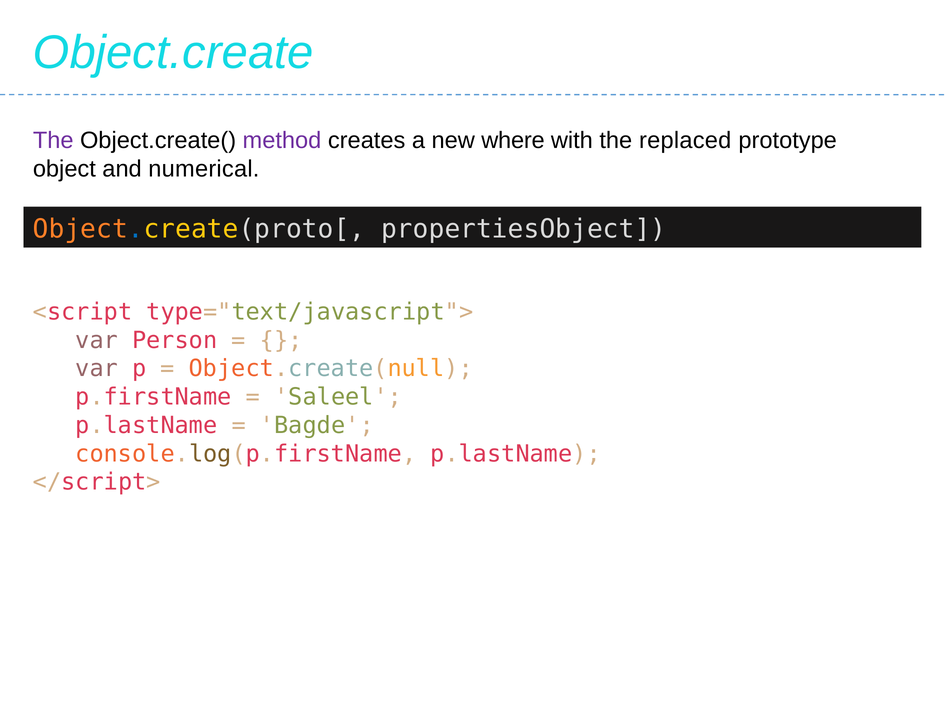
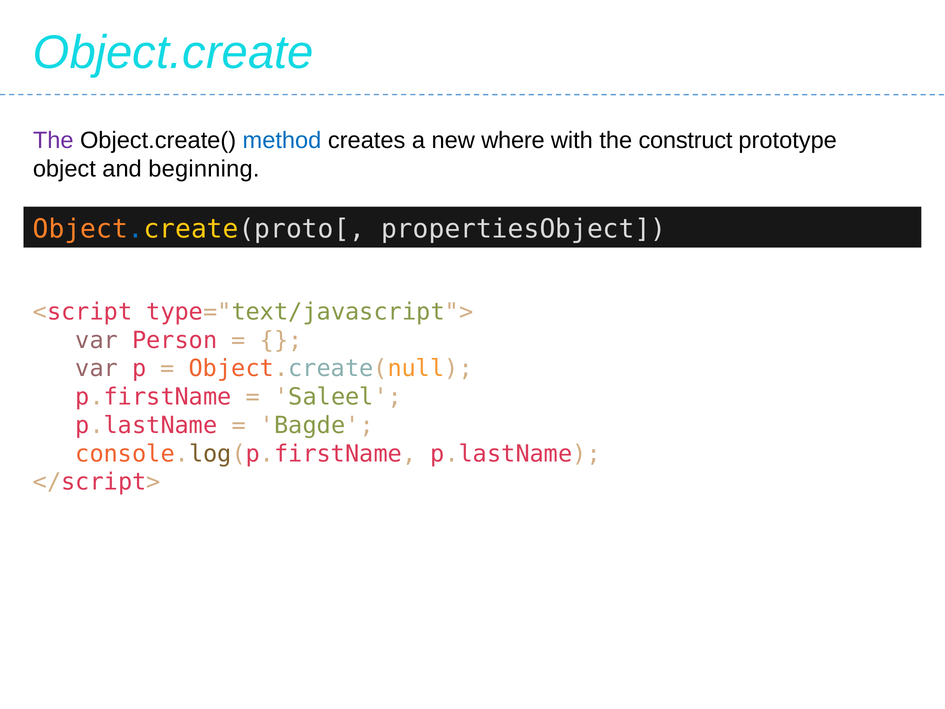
method colour: purple -> blue (282, 141)
replaced: replaced -> construct (685, 141)
numerical: numerical -> beginning (204, 169)
